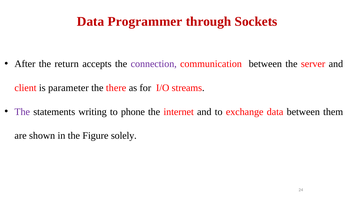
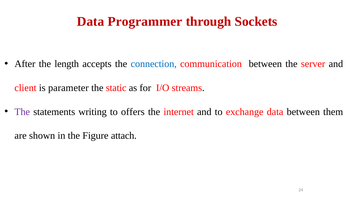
return: return -> length (67, 64)
connection colour: purple -> blue (154, 64)
there: there -> static (116, 88)
phone: phone -> offers (133, 112)
solely: solely -> attach (124, 136)
